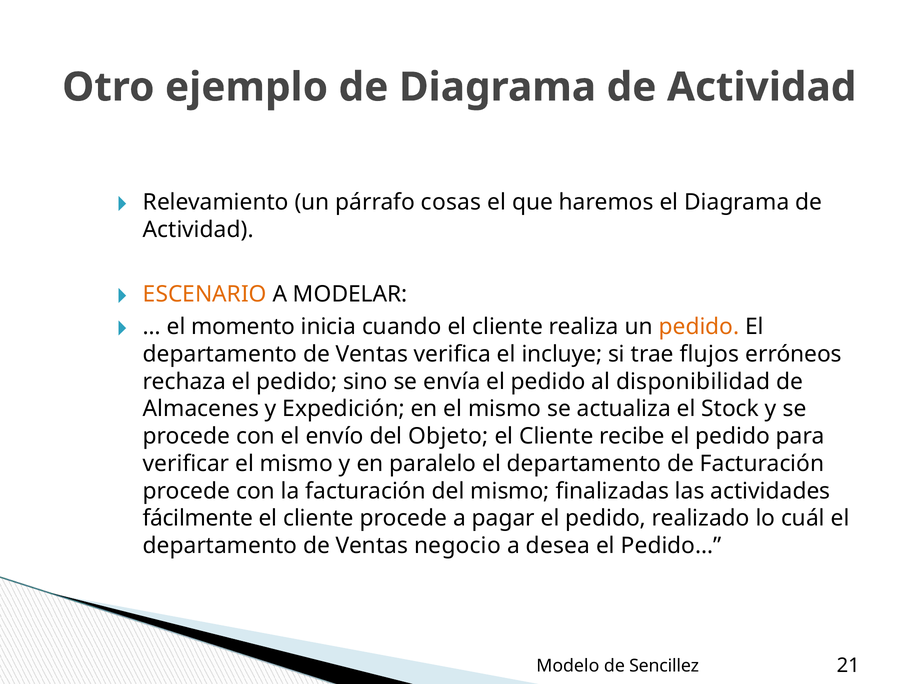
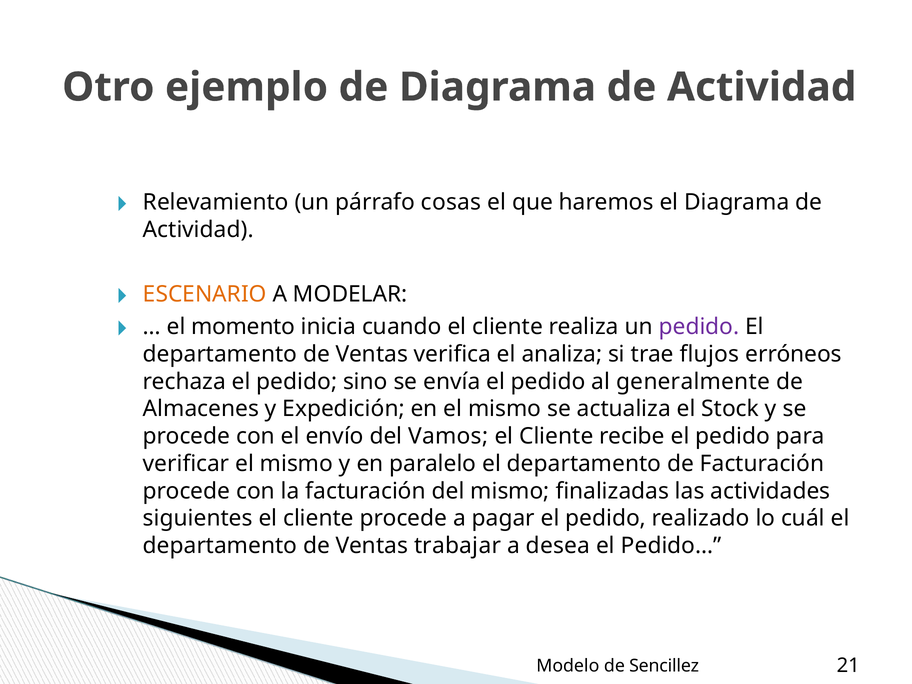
pedido colour: orange -> purple (699, 327)
incluye: incluye -> analiza (562, 354)
disponibilidad: disponibilidad -> generalmente (693, 382)
Objeto: Objeto -> Vamos (448, 436)
fácilmente: fácilmente -> siguientes (198, 518)
negocio: negocio -> trabajar (457, 546)
